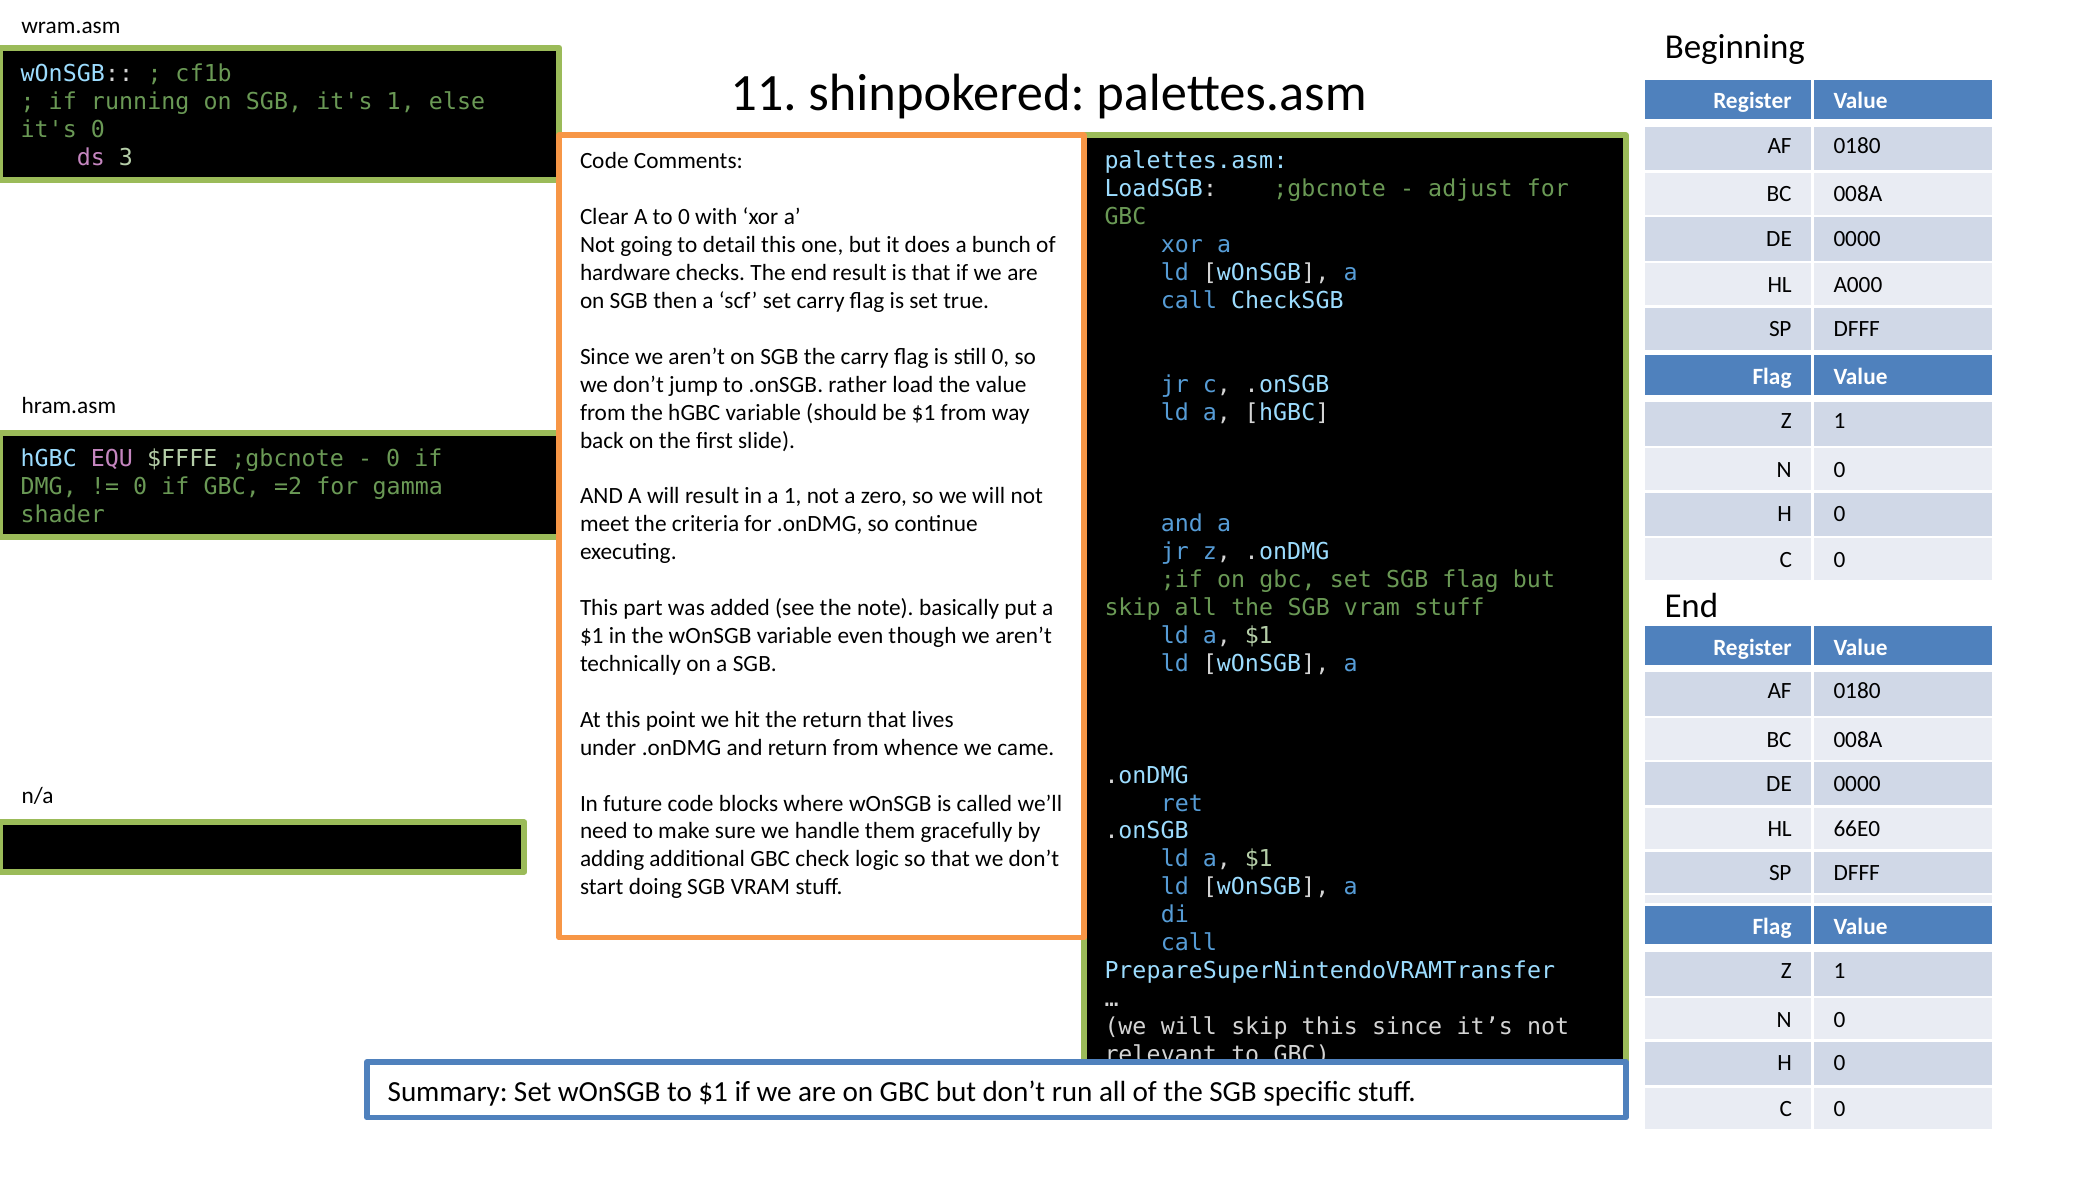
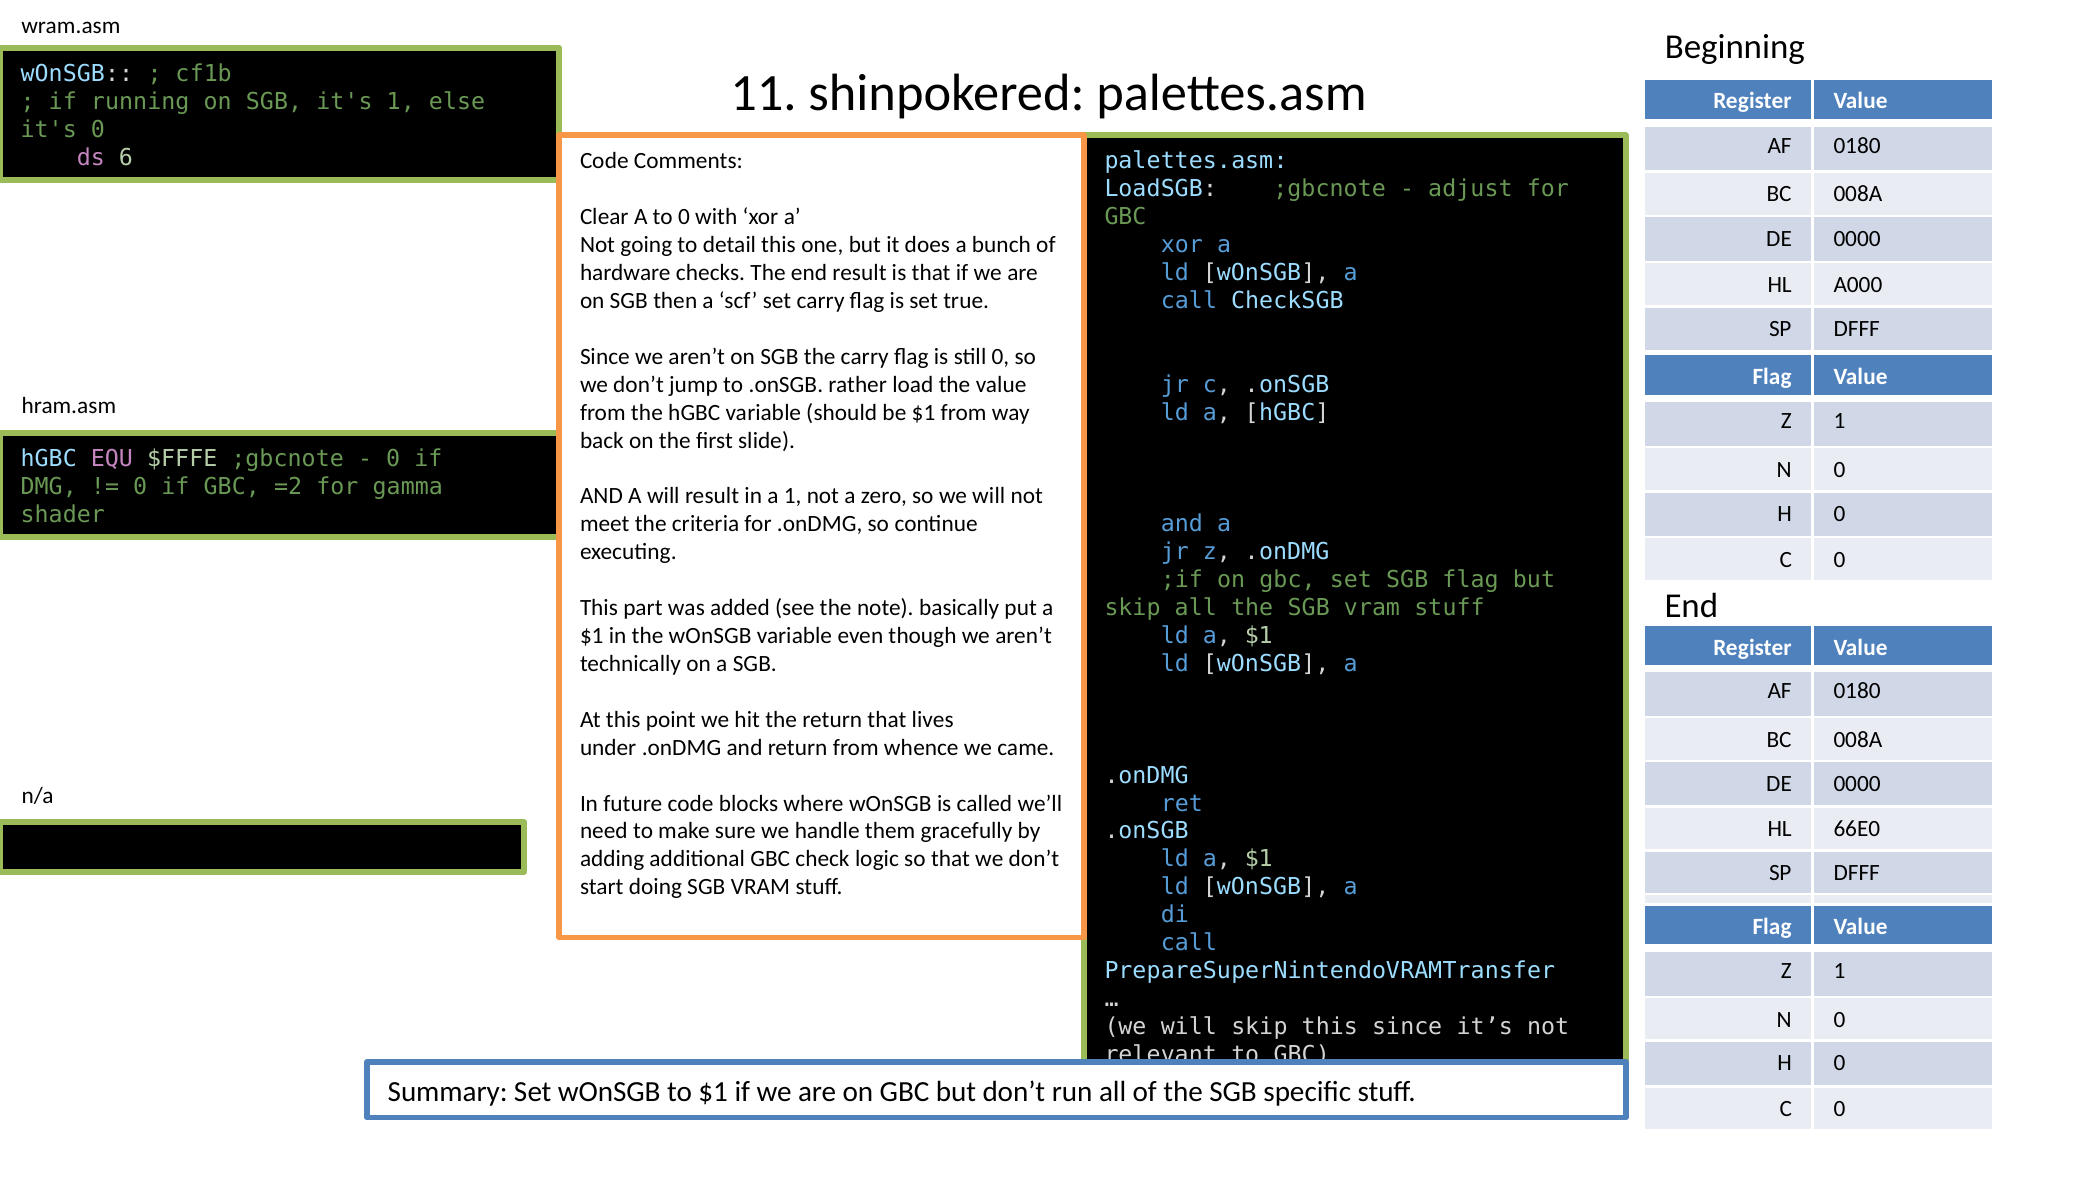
3: 3 -> 6 (126, 158)
